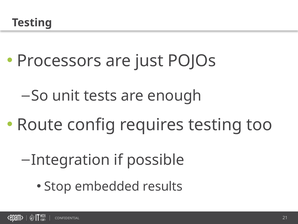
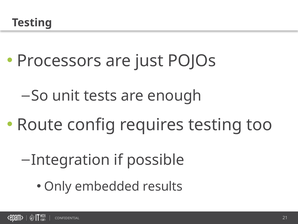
Stop: Stop -> Only (58, 186)
